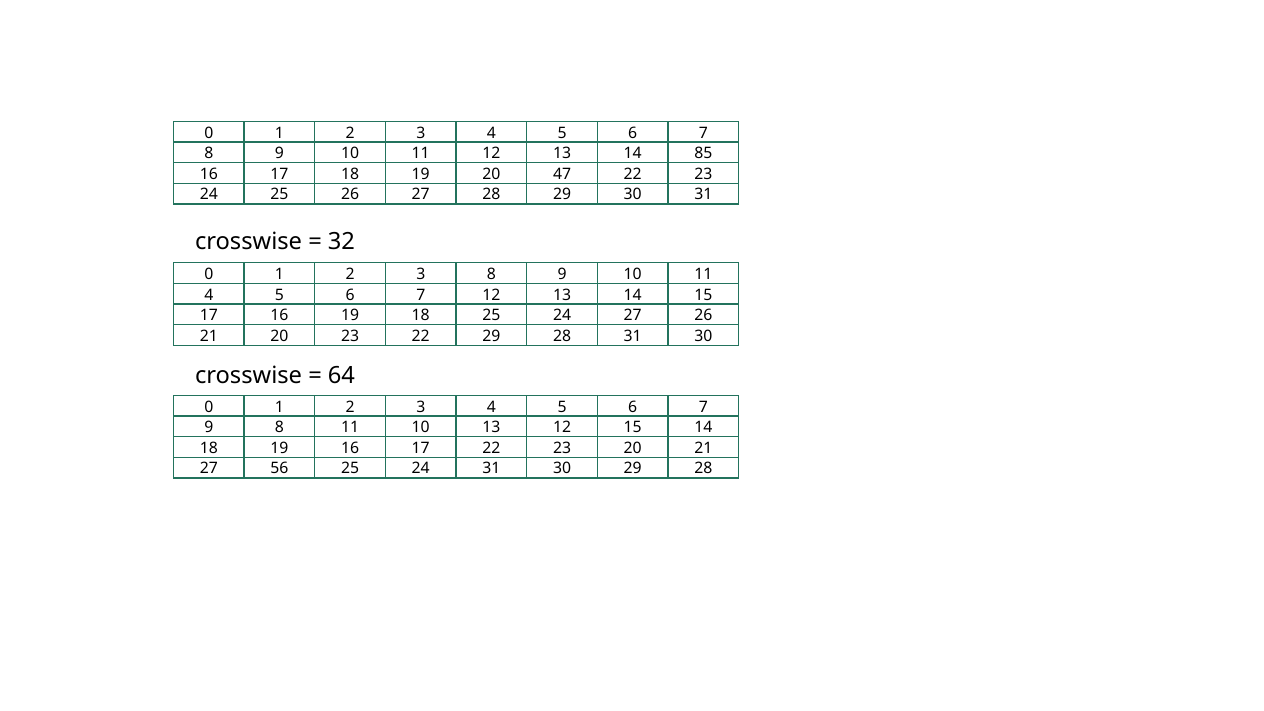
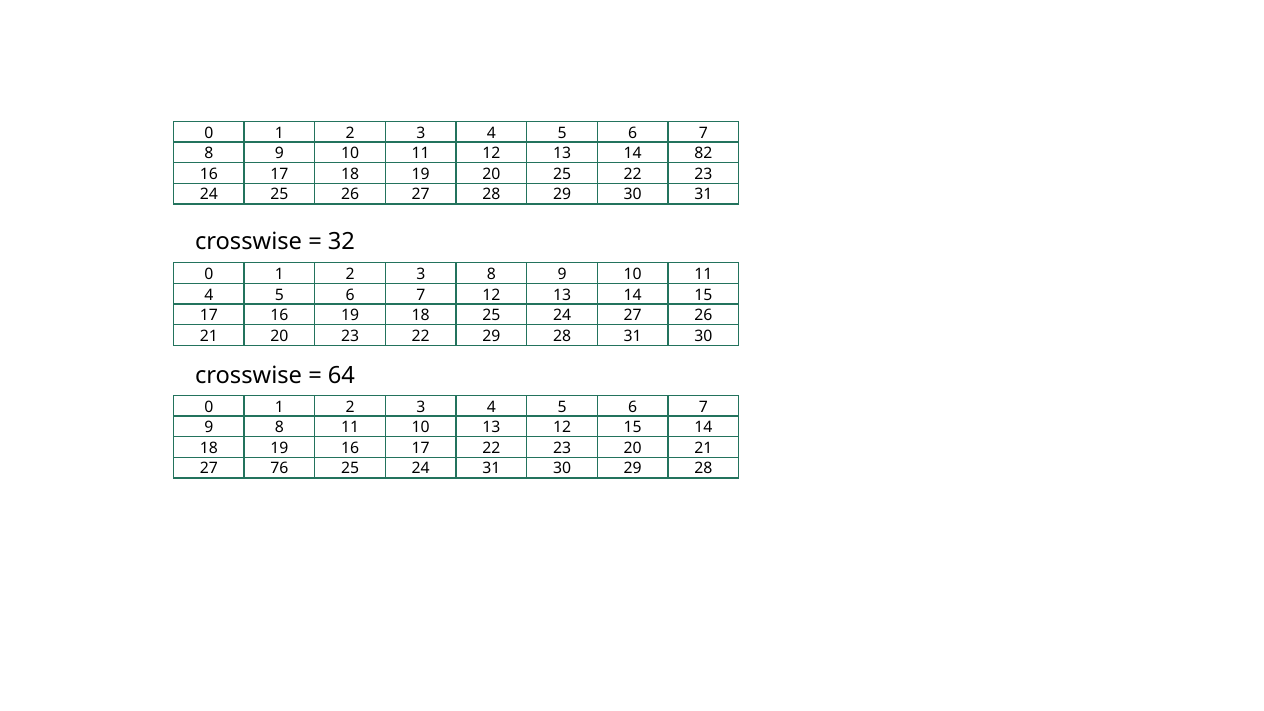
85: 85 -> 82 (703, 154)
20 47: 47 -> 25 (562, 174)
56: 56 -> 76 (279, 469)
